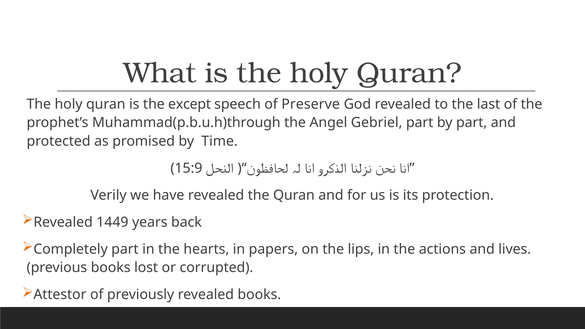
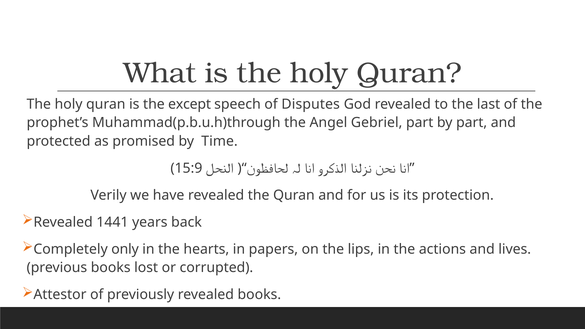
Preserve: Preserve -> Disputes (311, 104)
1449: 1449 -> 1441 (112, 222)
Completely part: part -> only (125, 249)
